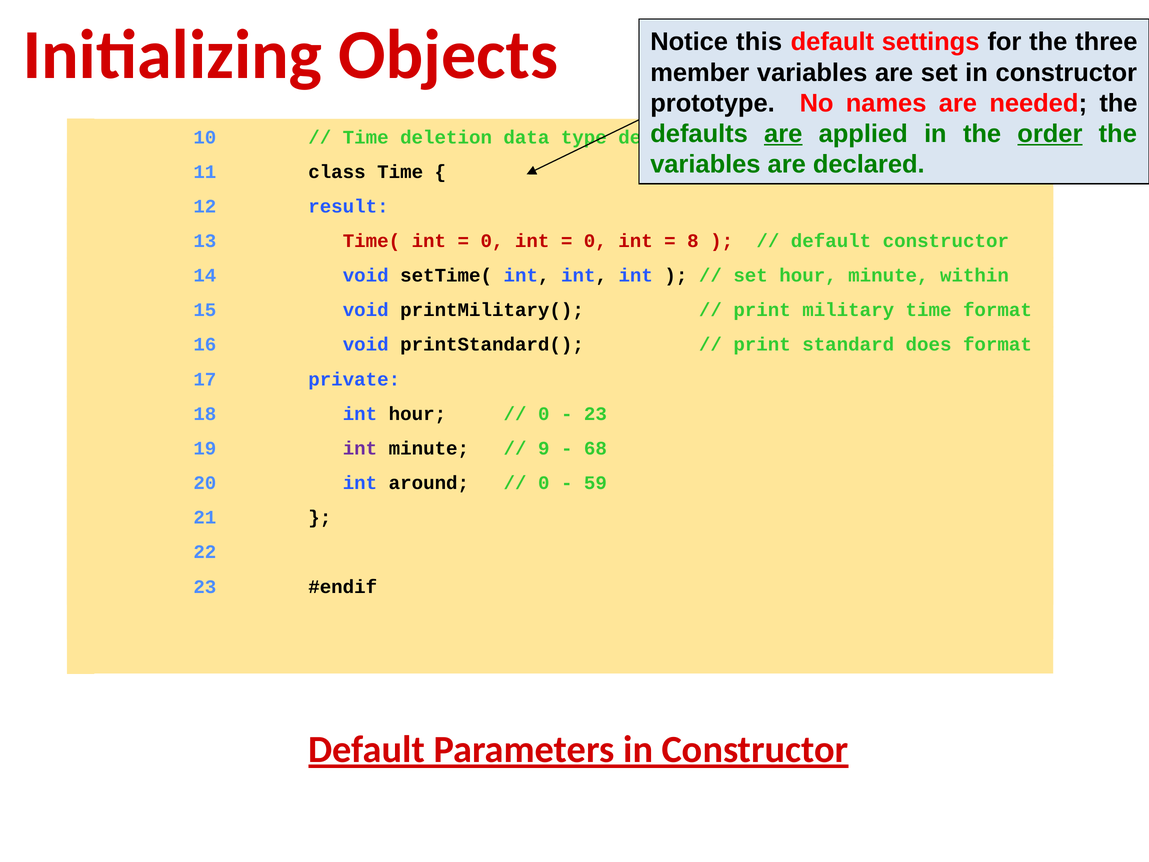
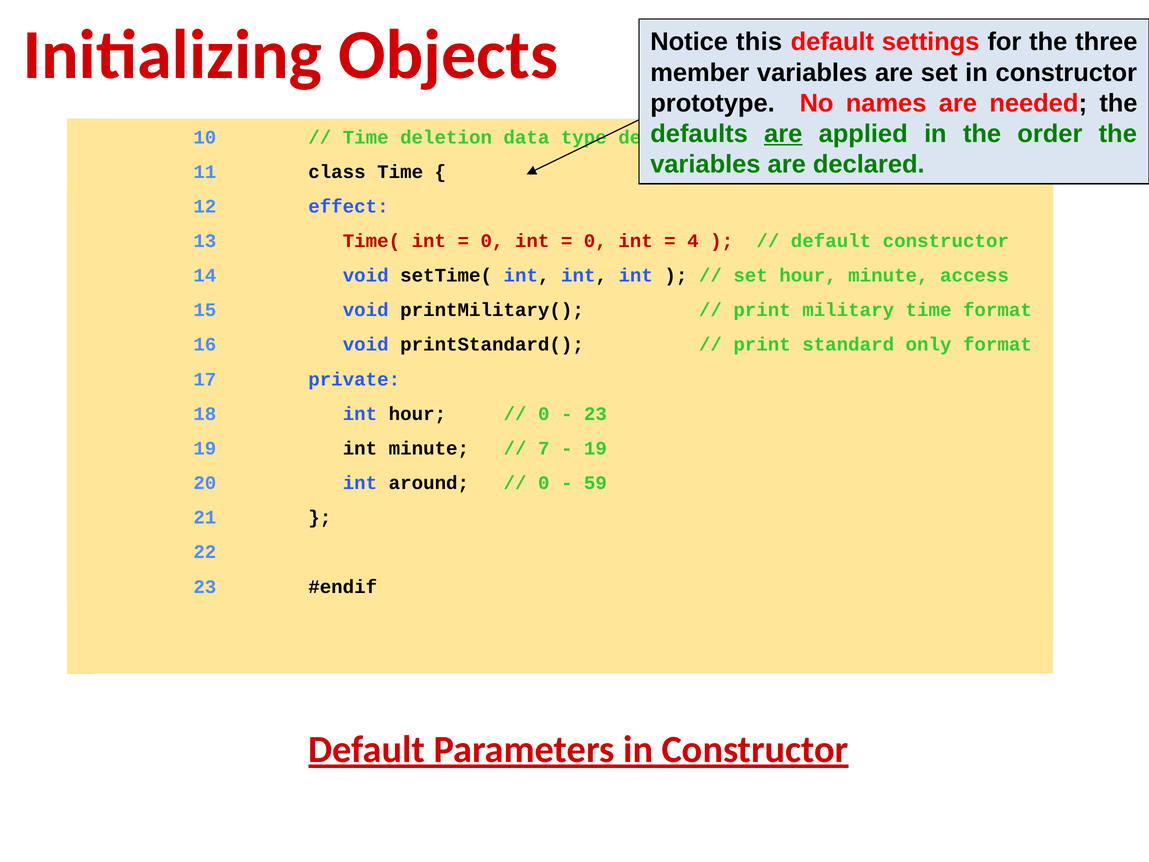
order underline: present -> none (1050, 134)
result: result -> effect (348, 206)
8: 8 -> 4 (693, 241)
within: within -> access (974, 276)
does: does -> only (929, 345)
int colour: purple -> black (360, 448)
9: 9 -> 7 (544, 448)
68: 68 -> 19 (595, 448)
